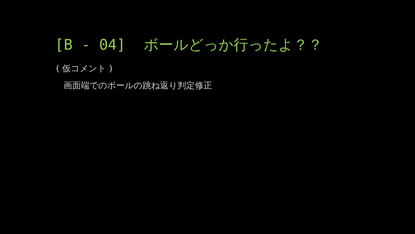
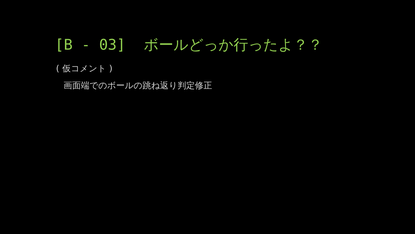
04: 04 -> 03 (112, 45)
